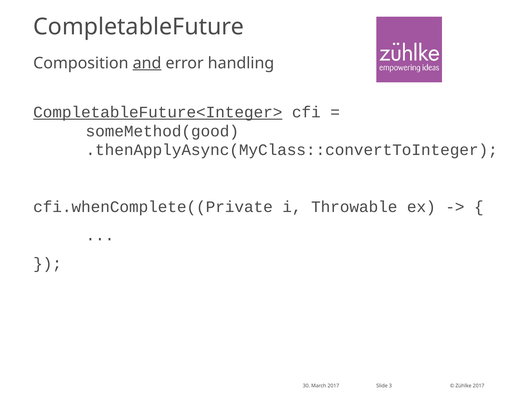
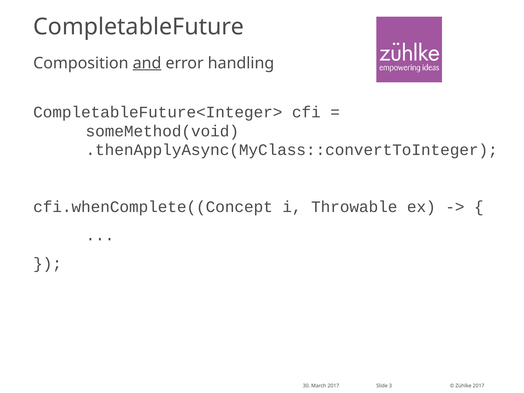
CompletableFuture<Integer> underline: present -> none (158, 112)
someMethod(good: someMethod(good -> someMethod(void (162, 131)
cfi.whenComplete((Private: cfi.whenComplete((Private -> cfi.whenComplete((Concept (153, 207)
